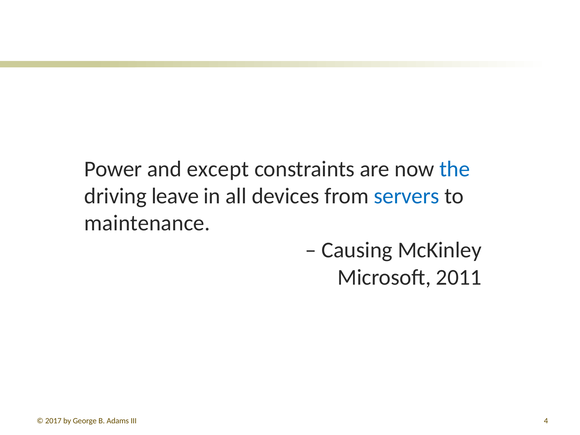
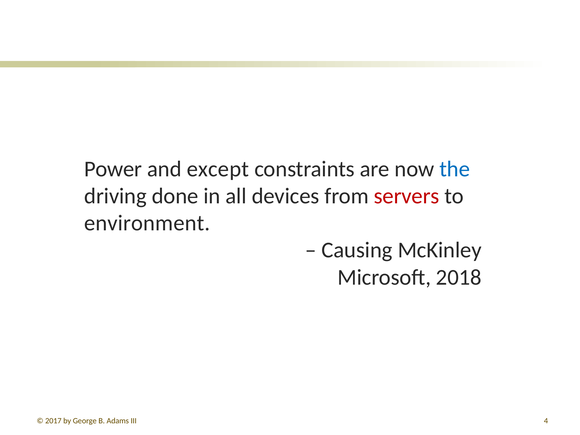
leave: leave -> done (175, 196)
servers colour: blue -> red (407, 196)
maintenance: maintenance -> environment (147, 223)
2011: 2011 -> 2018 (459, 277)
